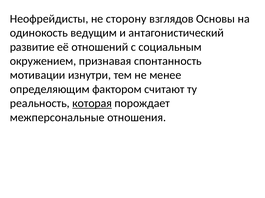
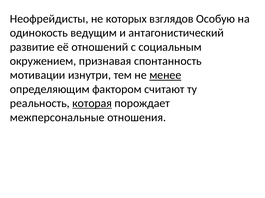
сторону: сторону -> которых (126, 19)
Основы: Основы -> Особую (216, 19)
менее underline: none -> present (165, 75)
